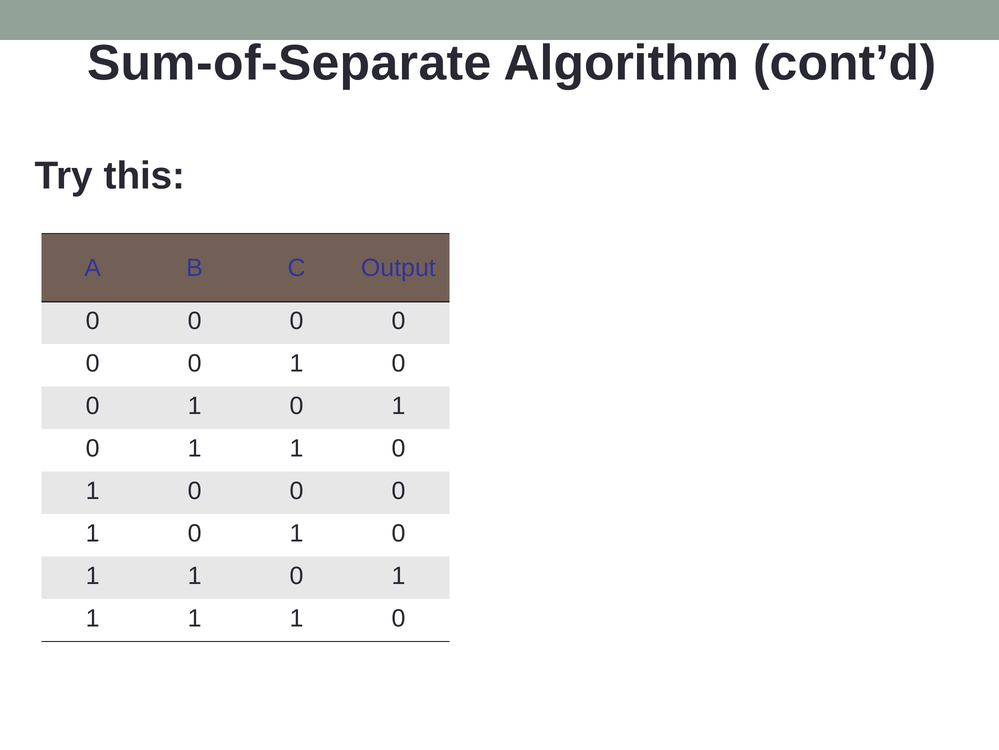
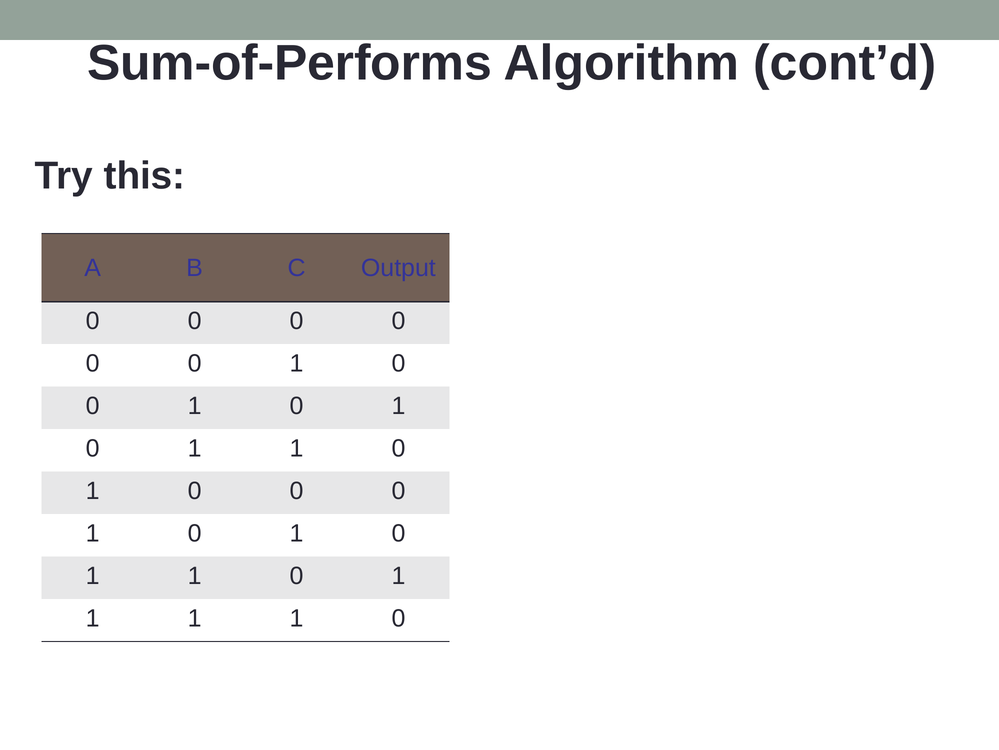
Sum-of-Separate: Sum-of-Separate -> Sum-of-Performs (290, 63)
